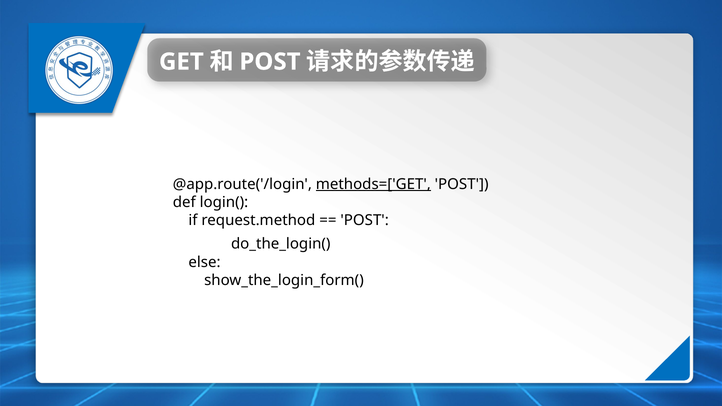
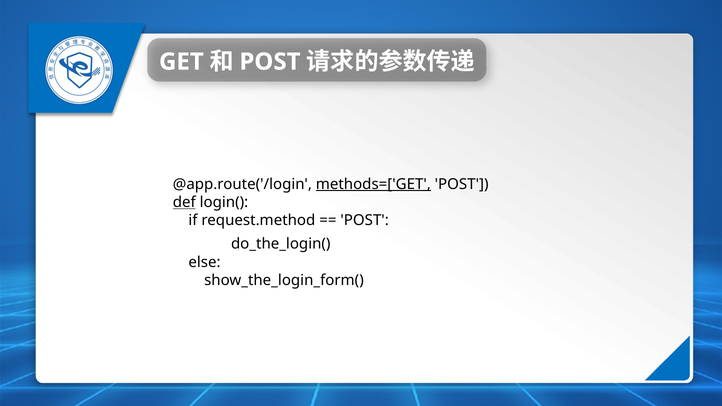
def underline: none -> present (184, 202)
